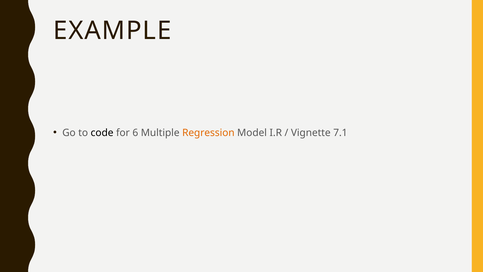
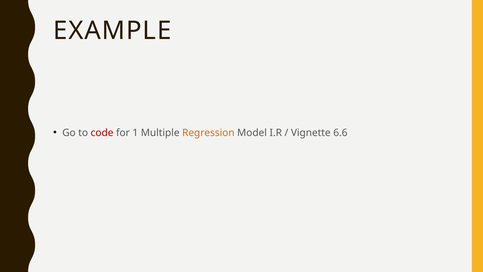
code colour: black -> red (102, 133)
6: 6 -> 1 (135, 133)
7.1: 7.1 -> 6.6 (340, 133)
